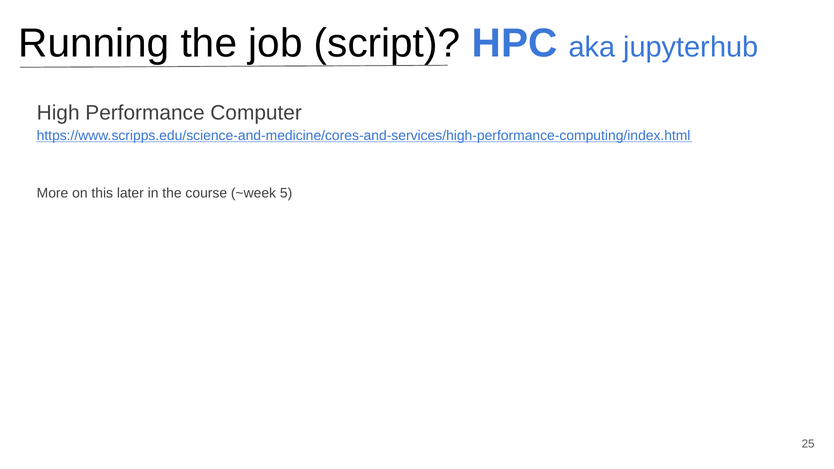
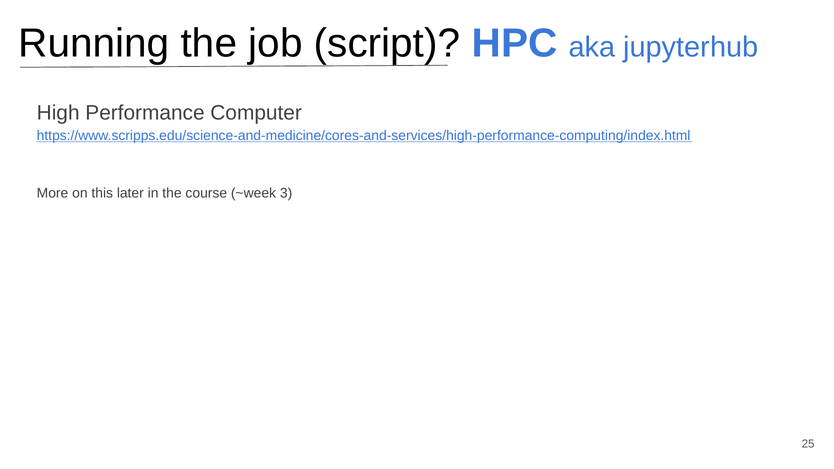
5: 5 -> 3 (286, 193)
